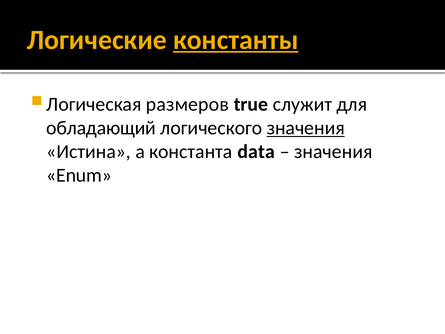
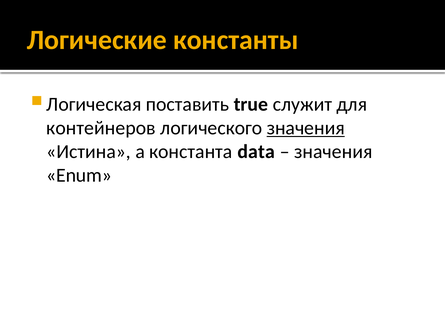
константы underline: present -> none (236, 40)
размеров: размеров -> поставить (188, 104)
обладающий: обладающий -> контейнеров (101, 128)
